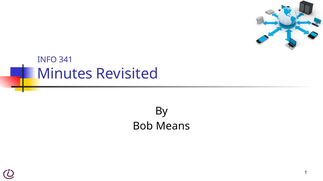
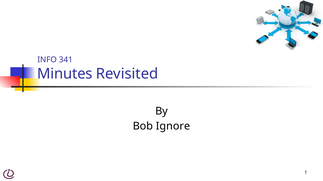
Means: Means -> Ignore (173, 126)
